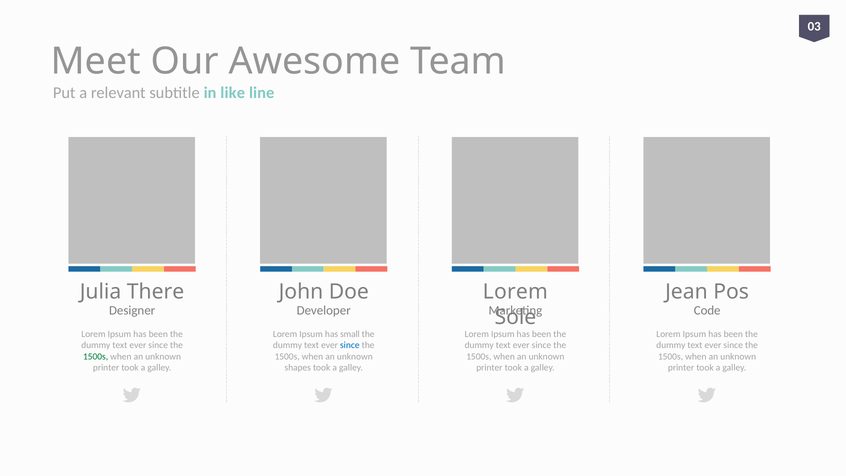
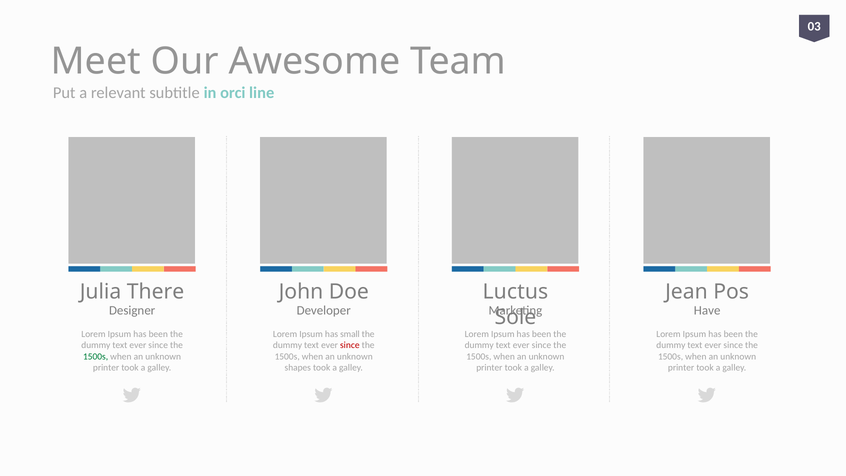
like: like -> orci (233, 93)
Lorem: Lorem -> Luctus (515, 292)
Code: Code -> Have (707, 310)
since colour: blue -> red (350, 345)
